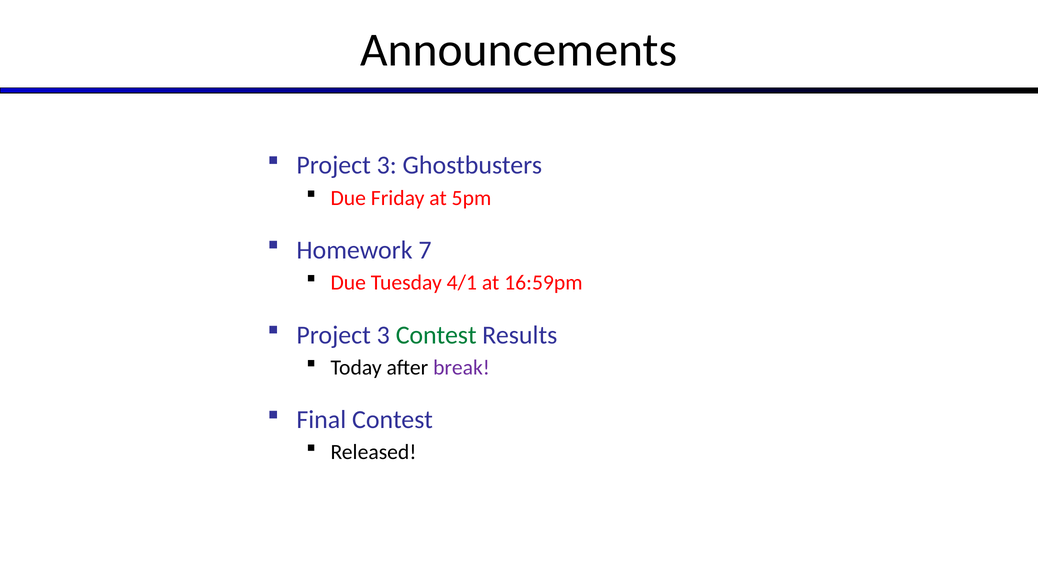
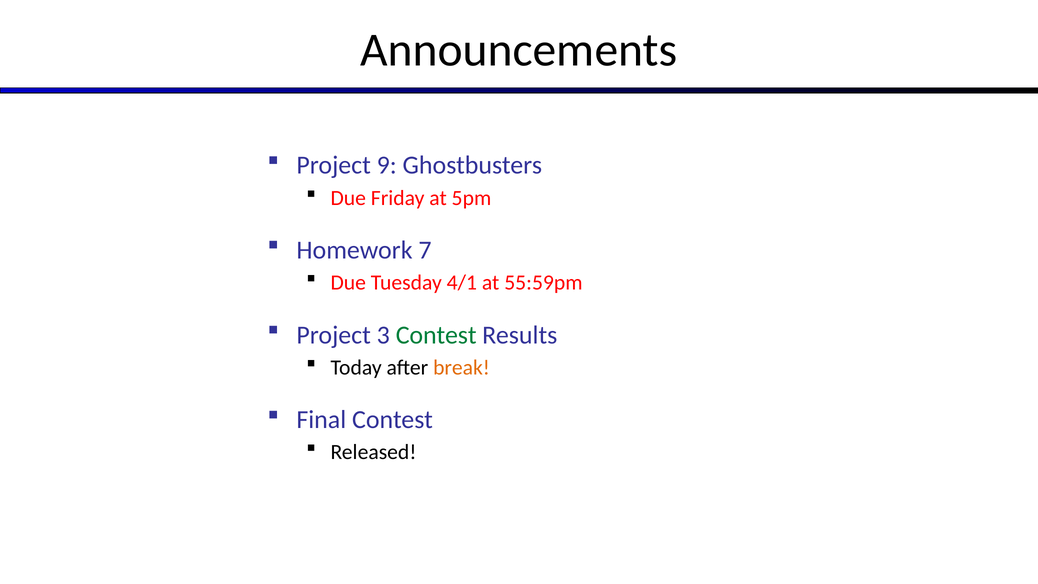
3: 3 -> 9 (387, 165)
16:59pm: 16:59pm -> 55:59pm (543, 283)
break colour: purple -> orange (461, 367)
